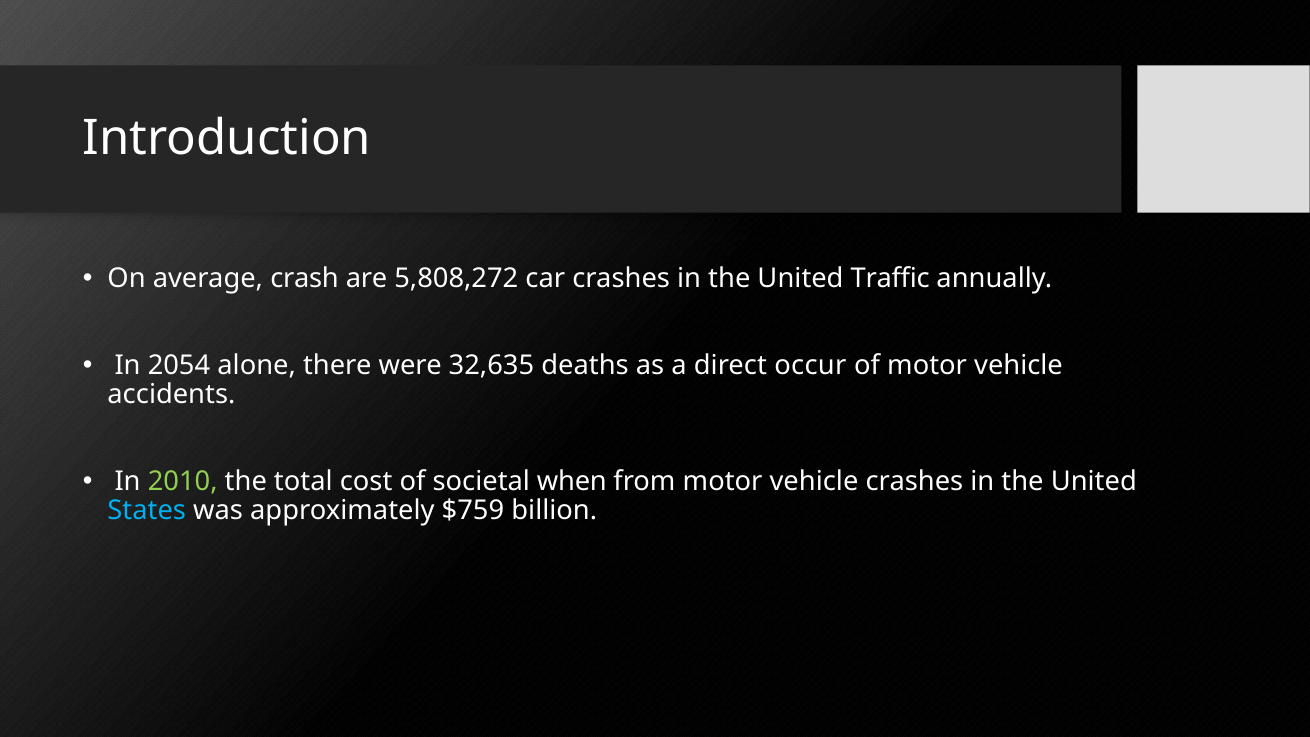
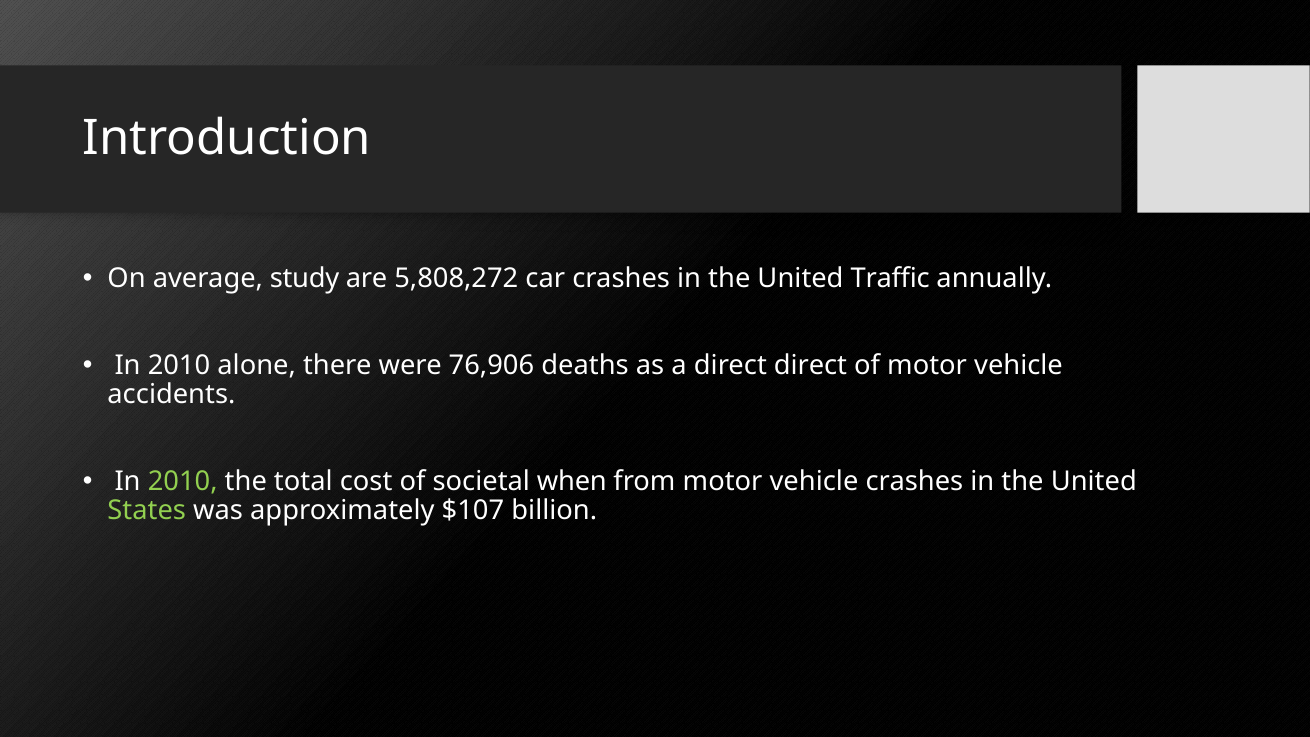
crash: crash -> study (305, 279)
2054: 2054 -> 2010 (179, 365)
32,635: 32,635 -> 76,906 (491, 365)
direct occur: occur -> direct (811, 365)
States colour: light blue -> light green (147, 511)
$759: $759 -> $107 (473, 511)
